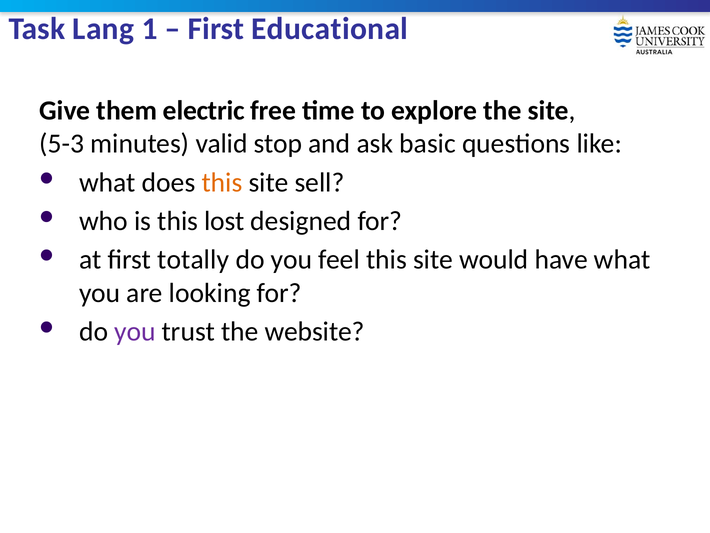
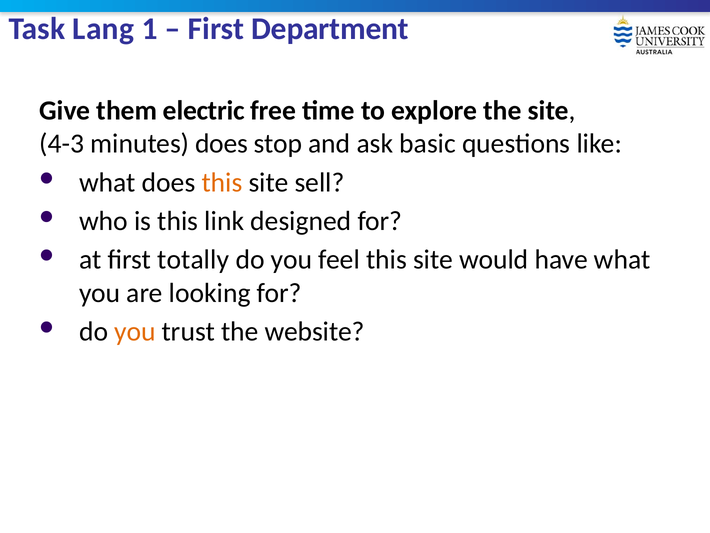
Educational: Educational -> Department (330, 29)
5-3: 5-3 -> 4-3 (62, 144)
minutes valid: valid -> does (222, 144)
lost: lost -> link (224, 221)
you colour: purple -> orange (135, 331)
